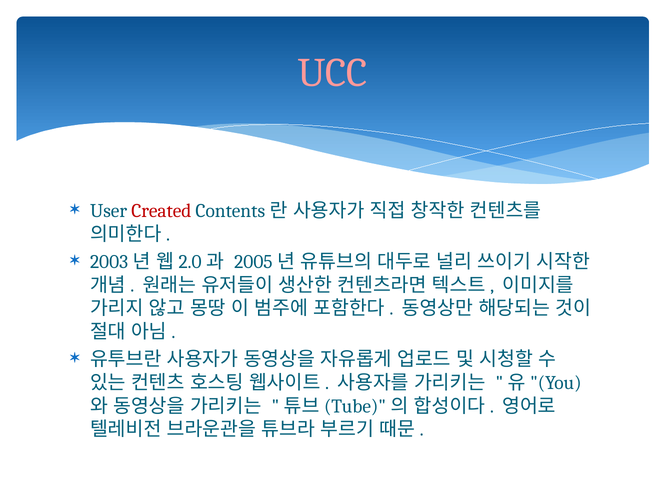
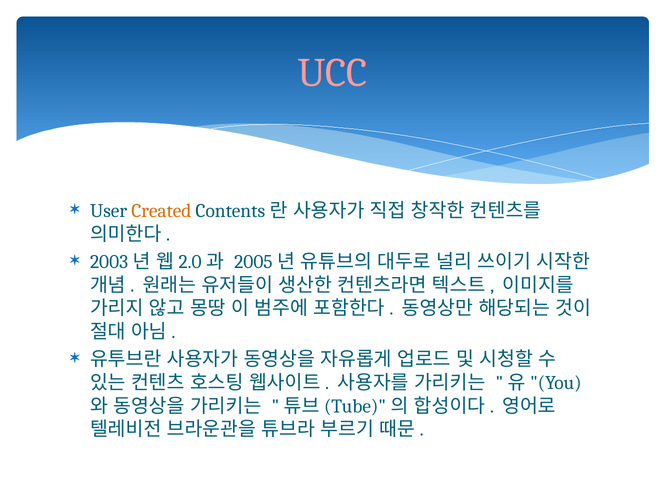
Created colour: red -> orange (161, 211)
